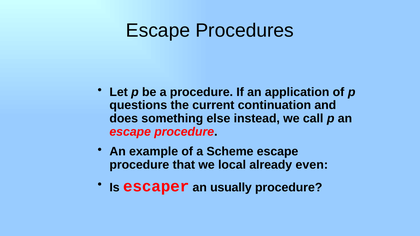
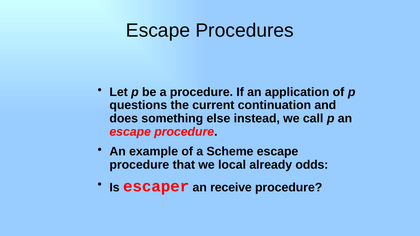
even: even -> odds (312, 165)
usually: usually -> receive (231, 188)
